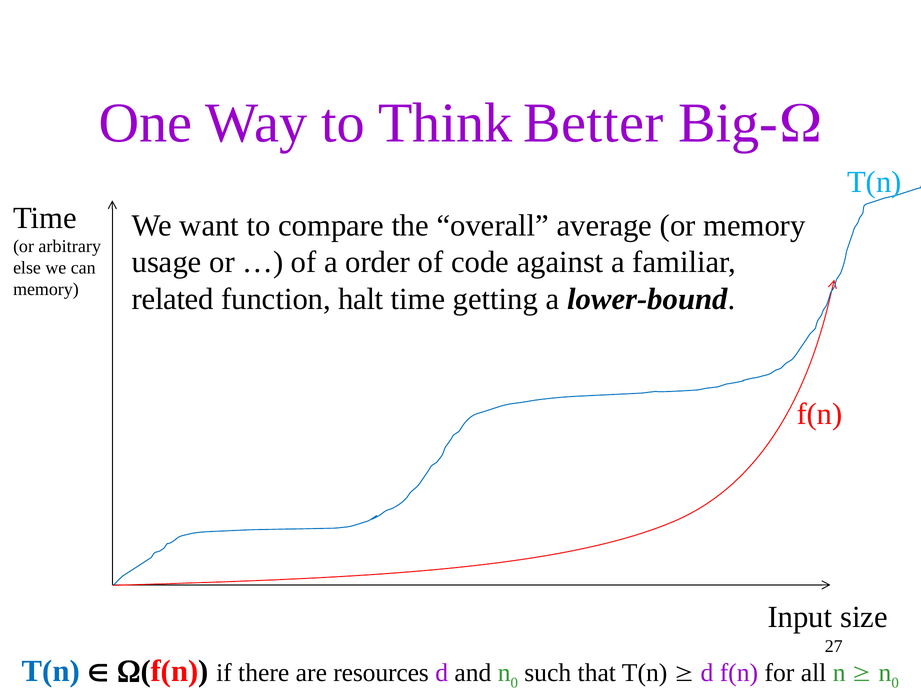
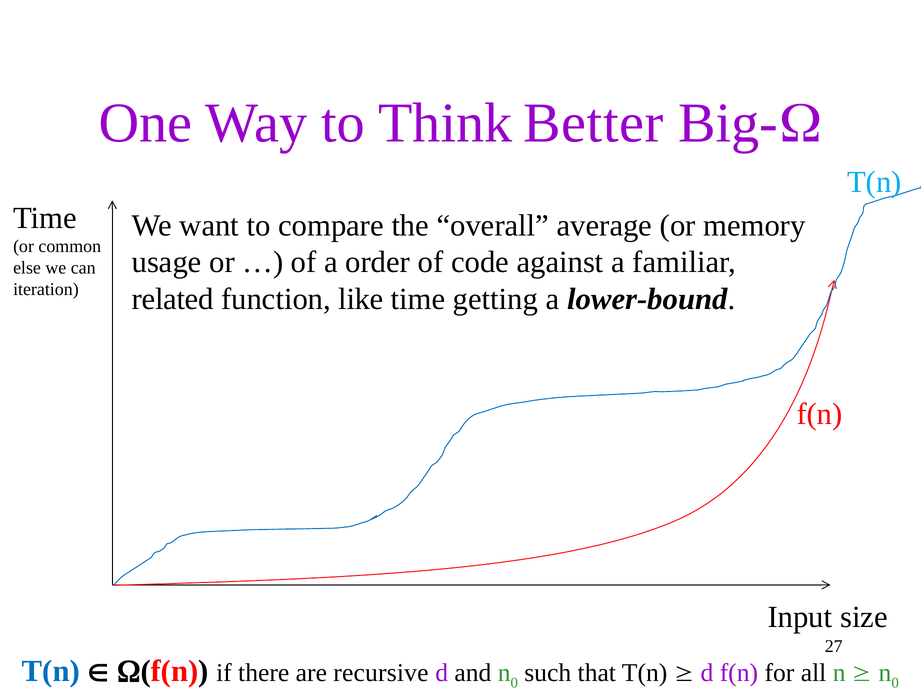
arbitrary: arbitrary -> common (70, 246)
memory: memory -> iteration (46, 289)
halt: halt -> like (361, 299)
resources: resources -> recursive (381, 673)
